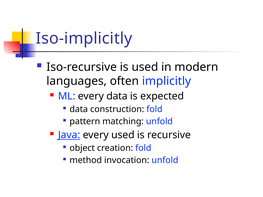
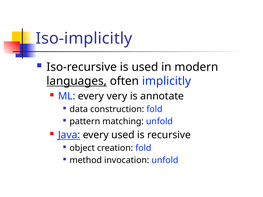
languages underline: none -> present (77, 81)
every data: data -> very (117, 96)
expected: expected -> annotate (162, 96)
